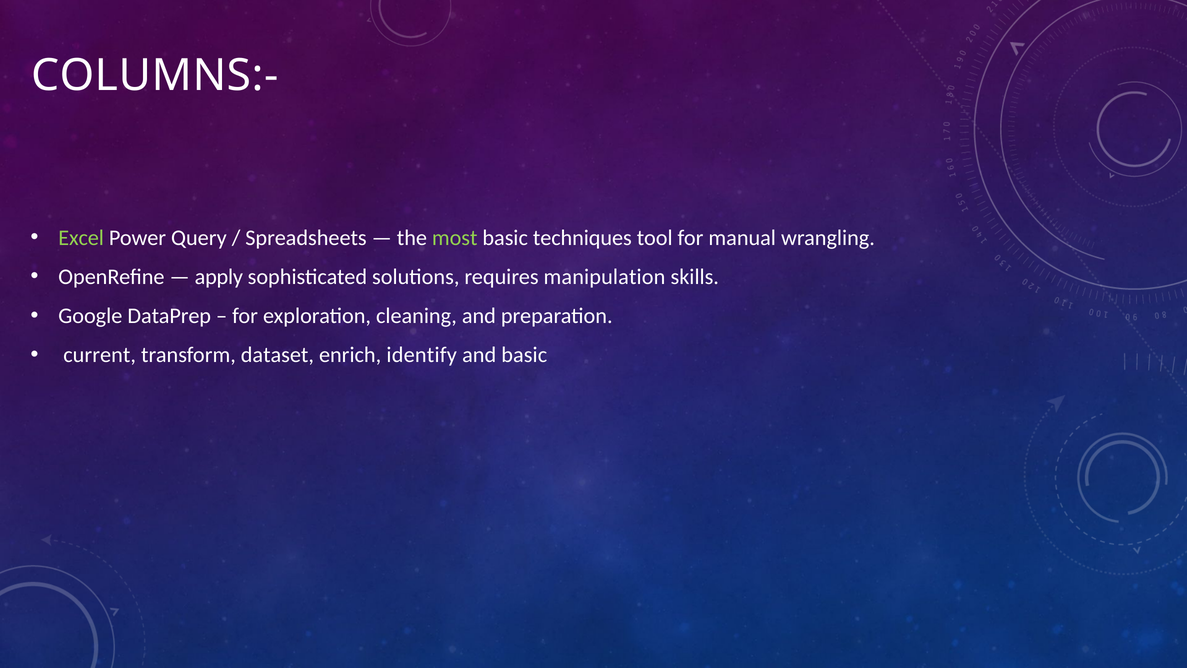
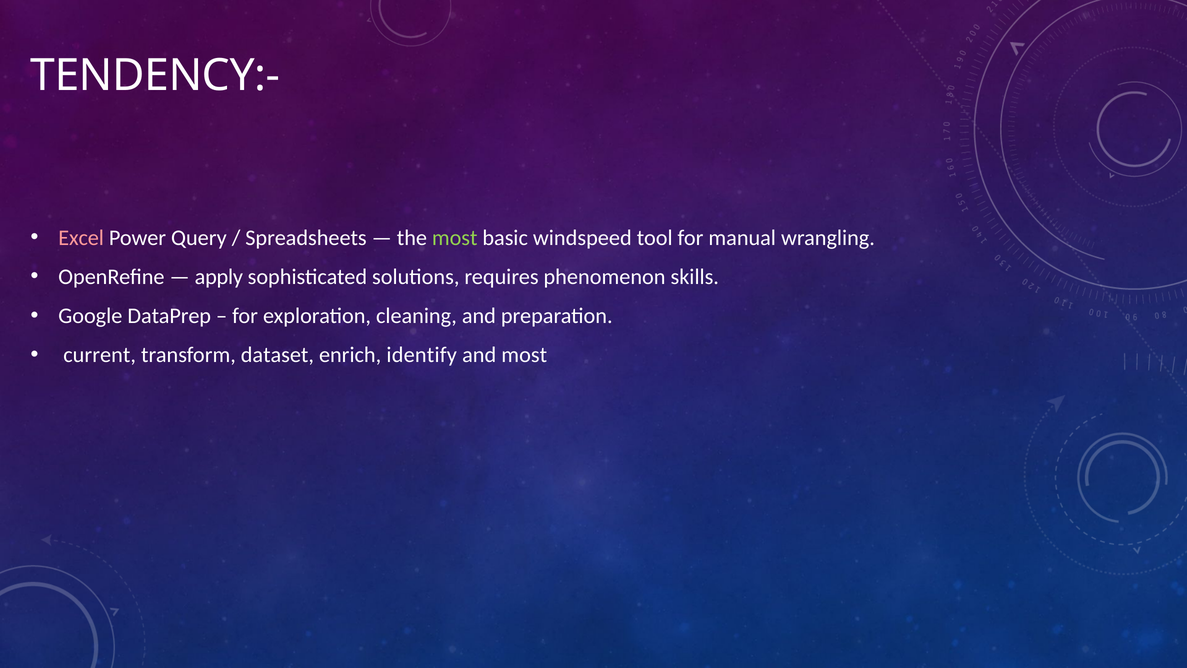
COLUMNS:-: COLUMNS:- -> TENDENCY:- (155, 76)
Excel colour: light green -> pink (81, 238)
techniques: techniques -> windspeed (582, 238)
manipulation: manipulation -> phenomenon (605, 277)
and basic: basic -> most (524, 355)
